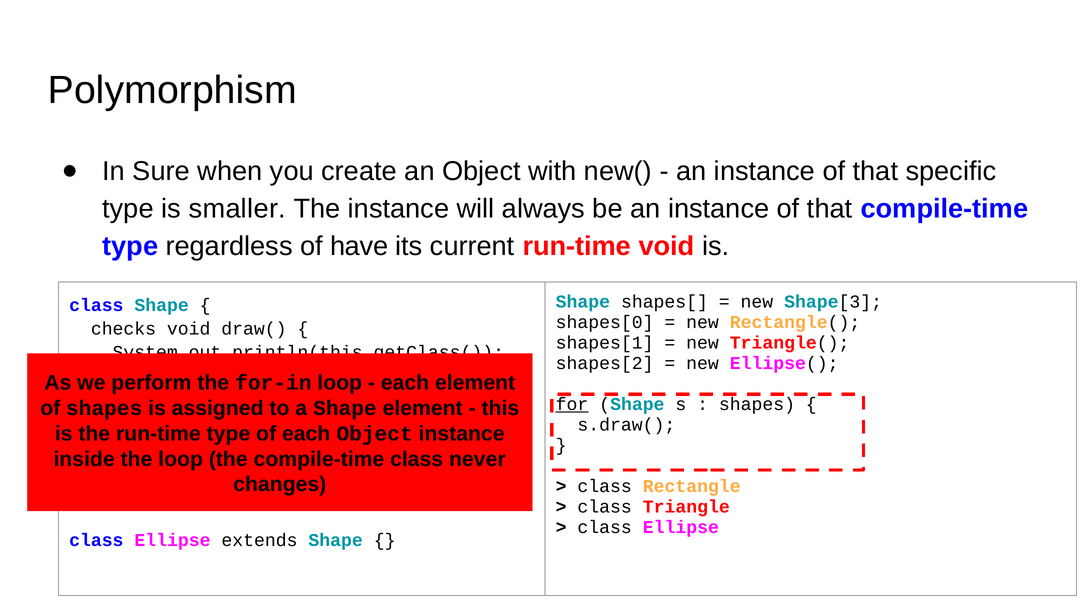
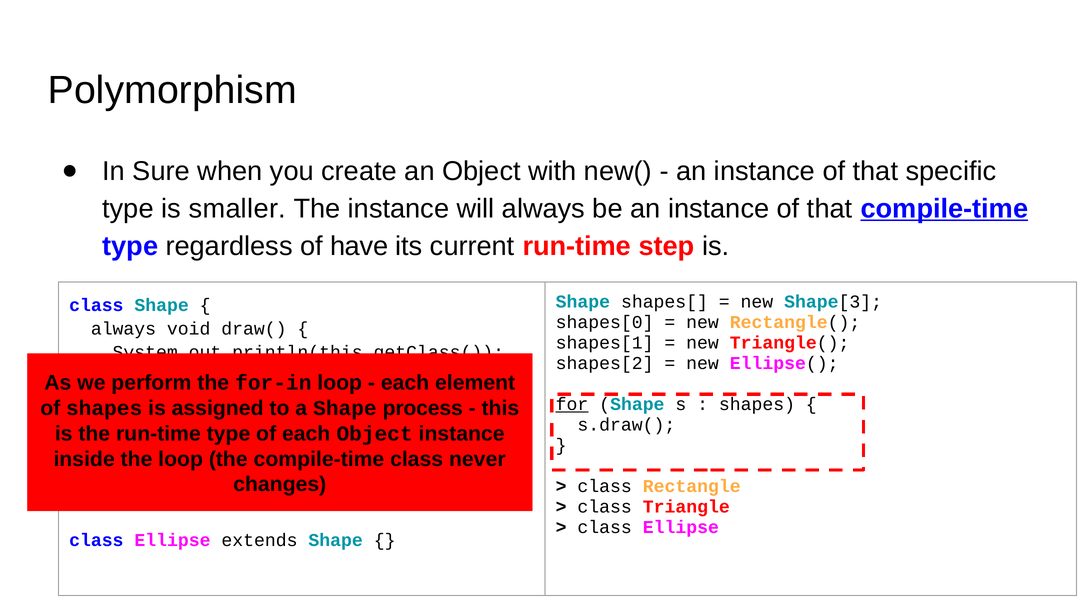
compile-time underline: none -> present (944, 209)
run-time void: void -> step (667, 246)
checks: checks -> always (123, 329)
Shape element: element -> process (423, 408)
